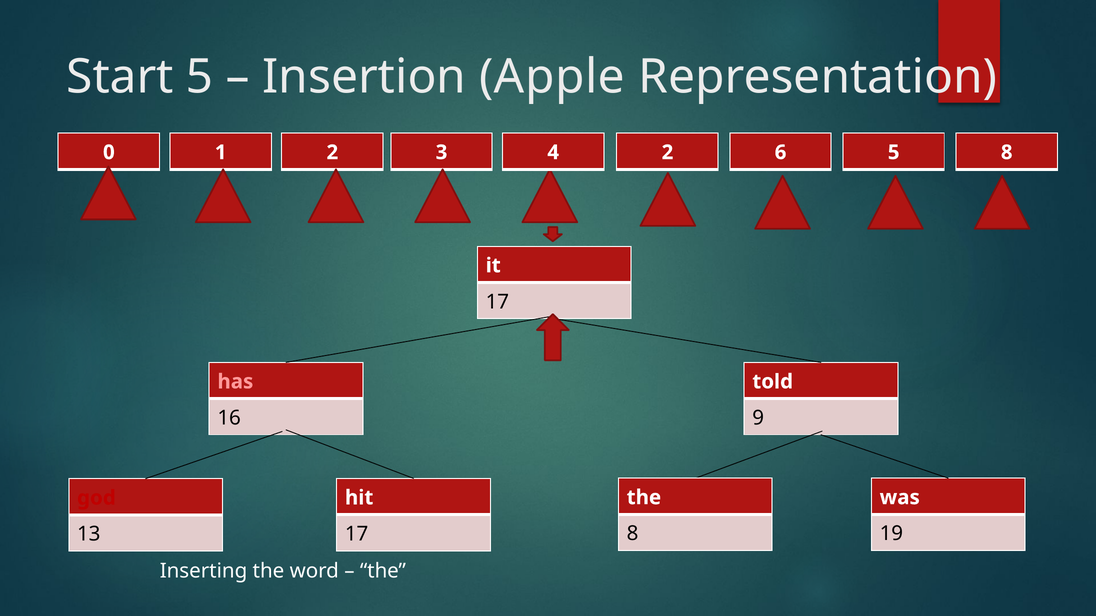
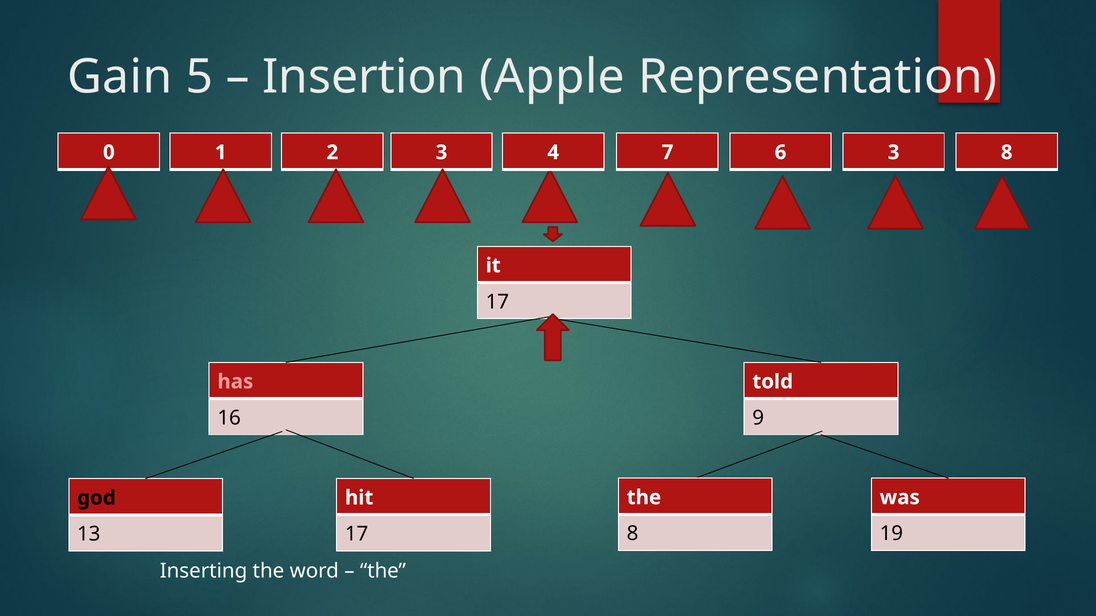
Start: Start -> Gain (120, 77)
3 2: 2 -> 7 (667, 153)
6 5: 5 -> 3 (894, 153)
god colour: red -> black (96, 498)
